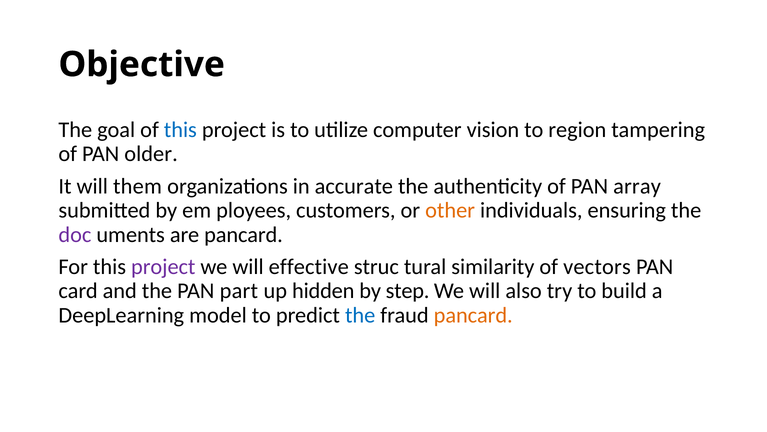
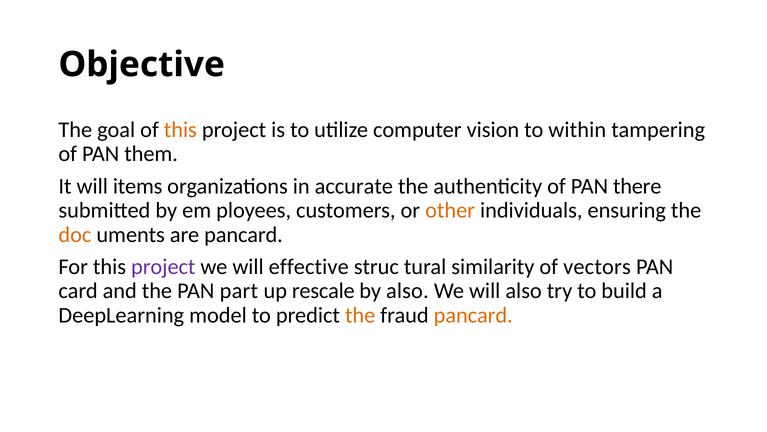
this colour: blue -> orange (180, 130)
region: region -> within (577, 130)
older: older -> them (151, 154)
them: them -> items (138, 186)
array: array -> there (637, 186)
doc colour: purple -> orange (75, 234)
hidden: hidden -> rescale (323, 291)
by step: step -> also (407, 291)
the colour: blue -> orange (360, 315)
